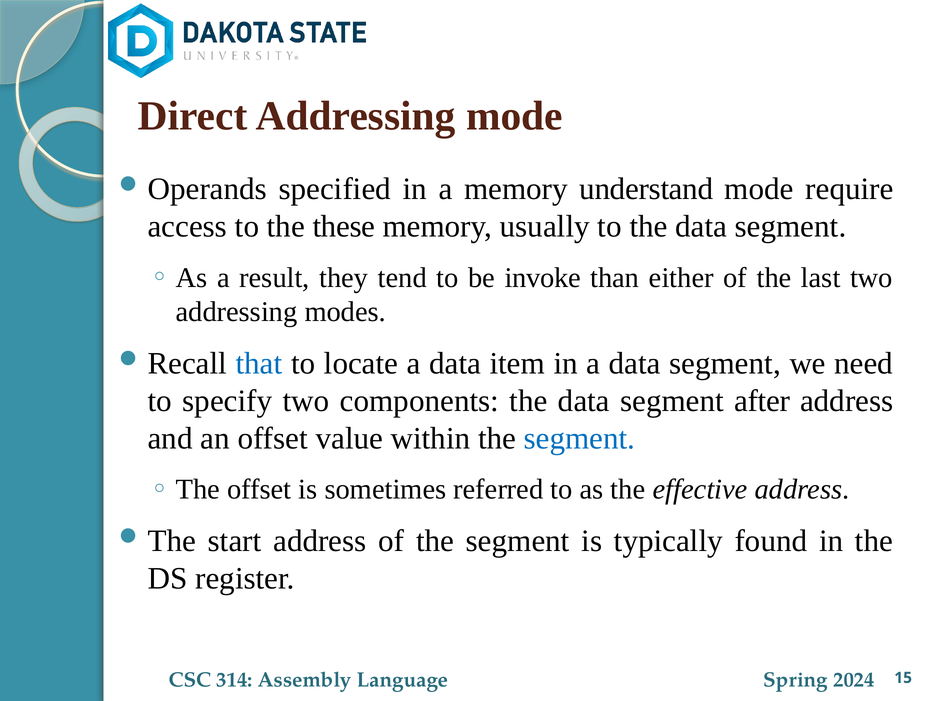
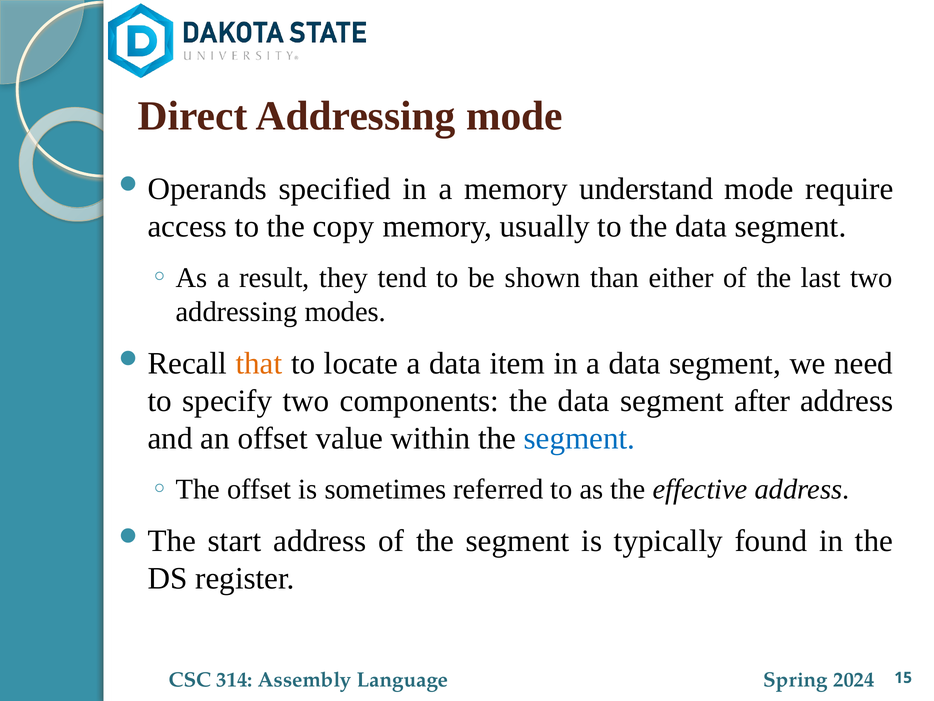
these: these -> copy (344, 226)
invoke: invoke -> shown (543, 277)
that colour: blue -> orange (259, 363)
